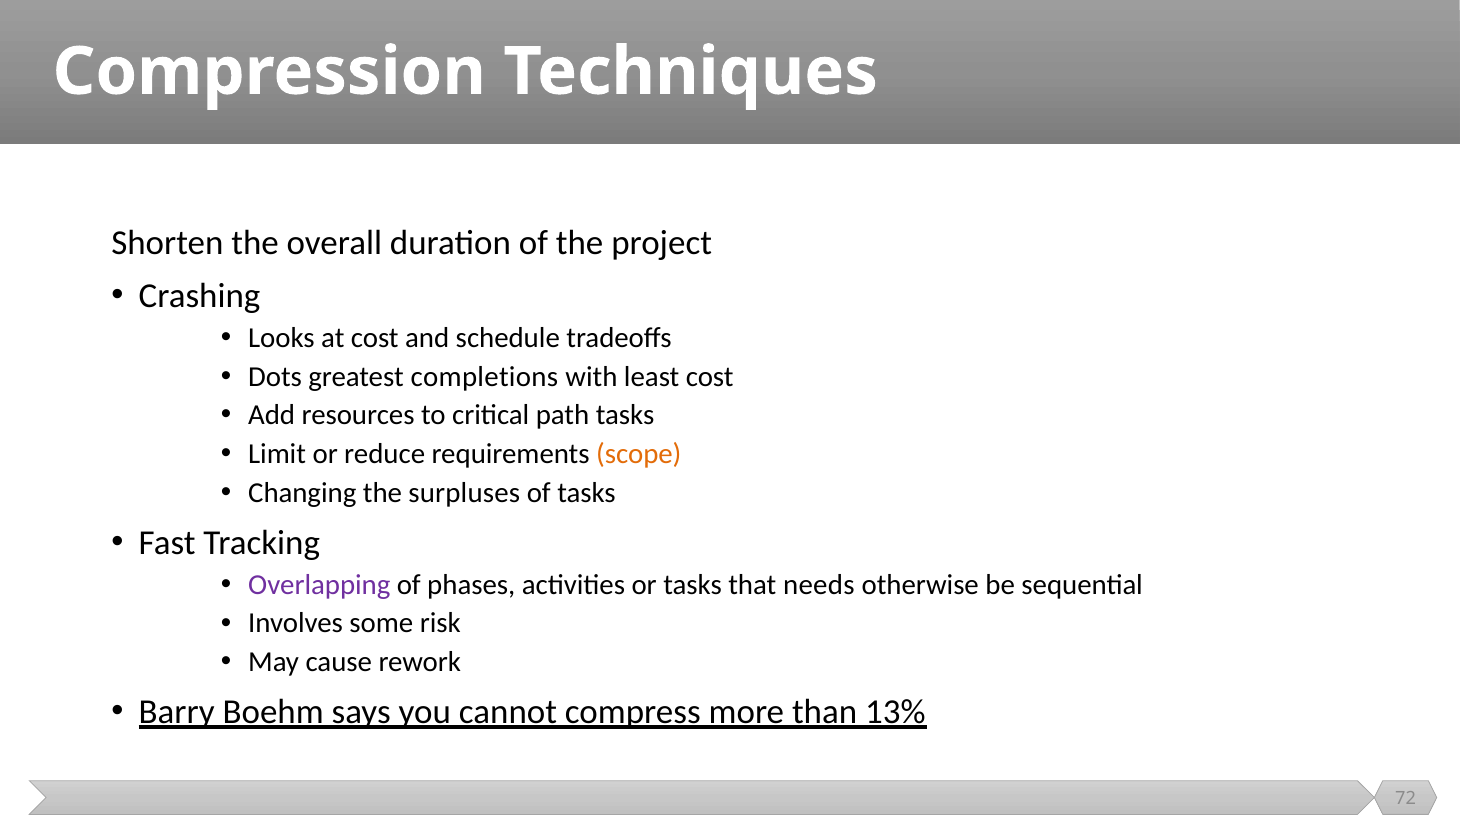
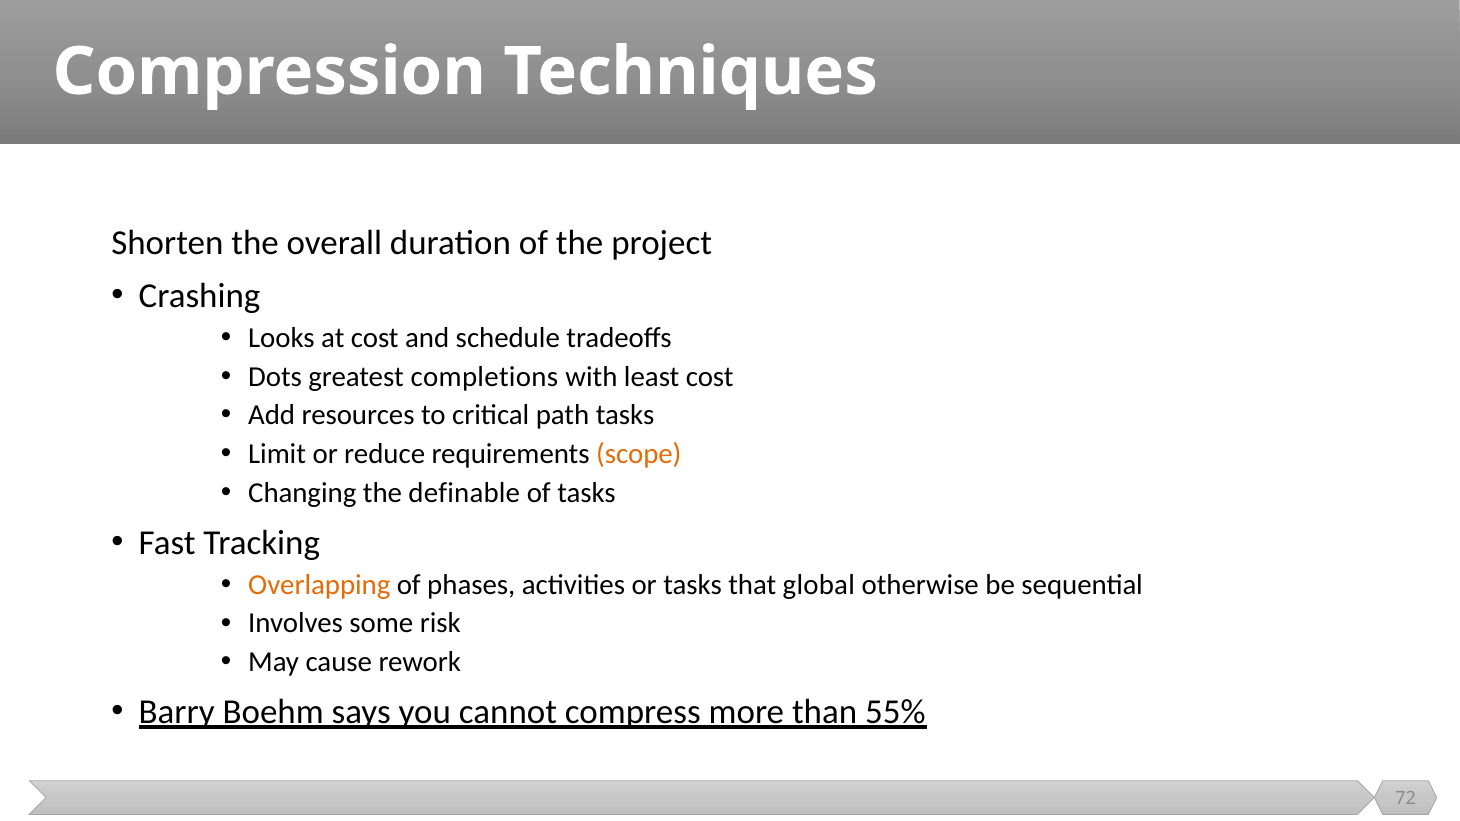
surpluses: surpluses -> definable (464, 493)
Overlapping colour: purple -> orange (319, 585)
needs: needs -> global (819, 585)
13%: 13% -> 55% (895, 712)
